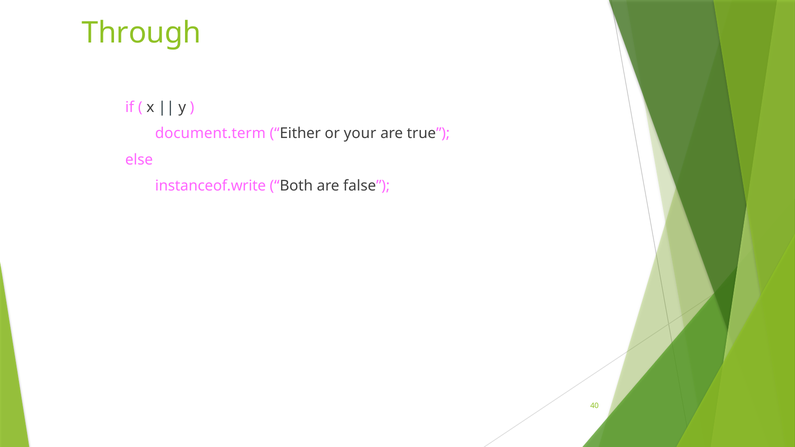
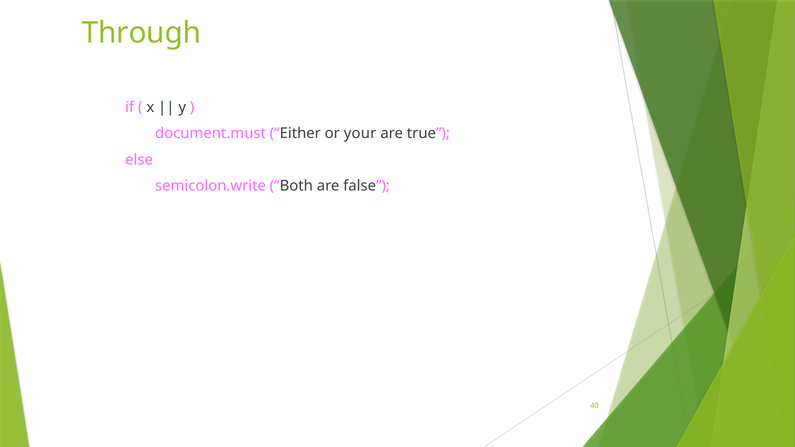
document.term: document.term -> document.must (210, 134)
instanceof.write: instanceof.write -> semicolon.write (210, 186)
